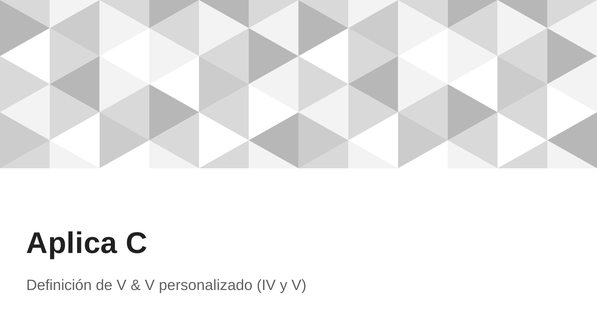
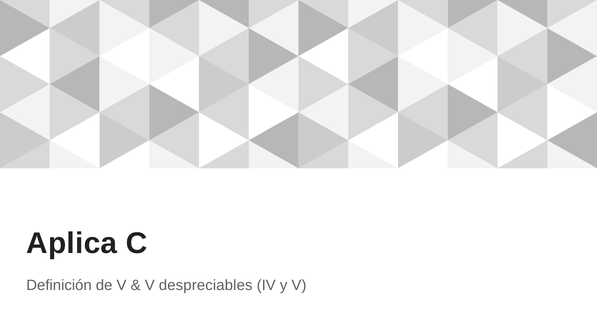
personalizado: personalizado -> despreciables (206, 285)
